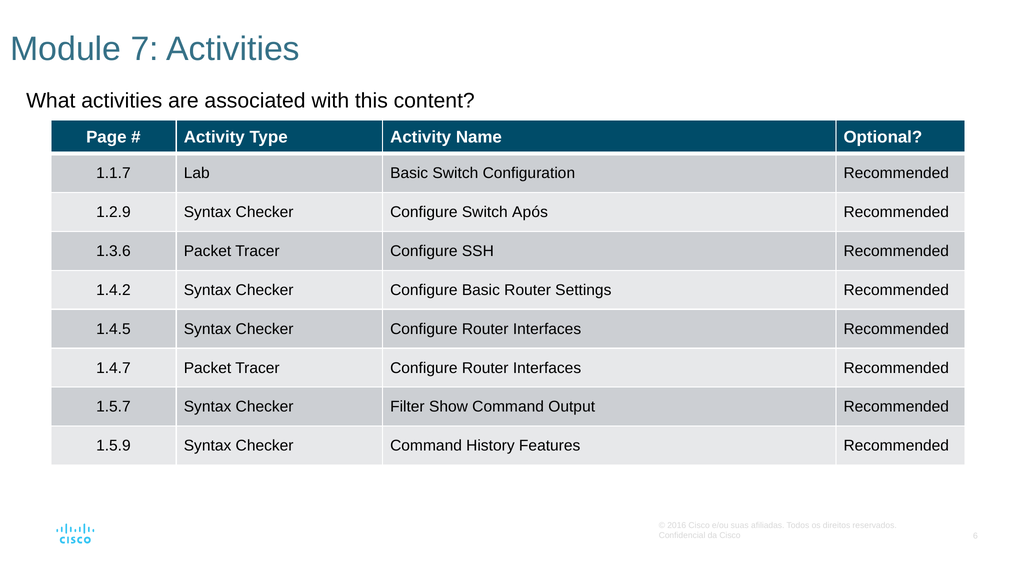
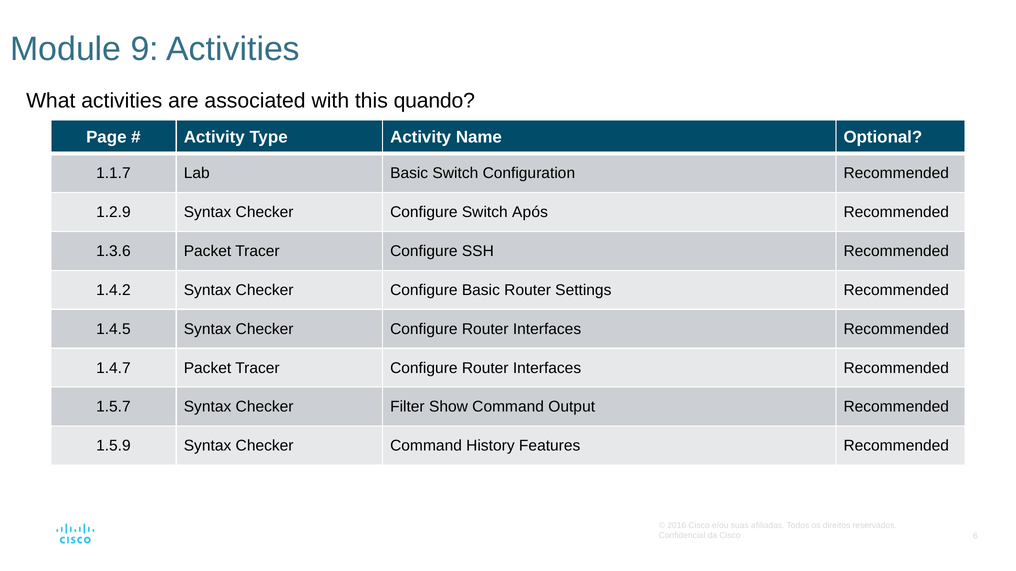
7: 7 -> 9 (145, 49)
content: content -> quando (434, 101)
